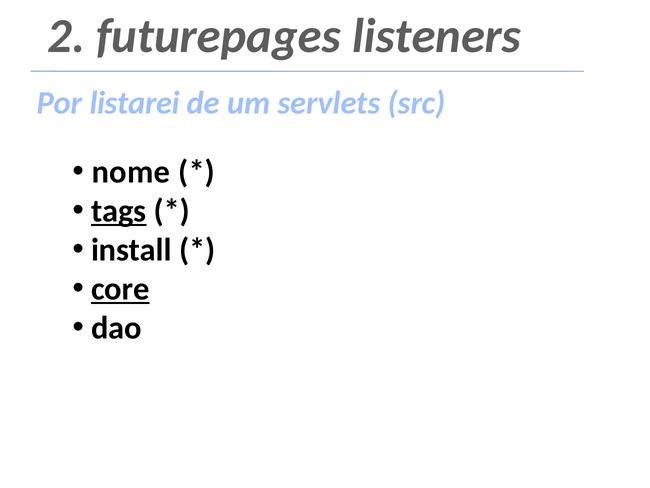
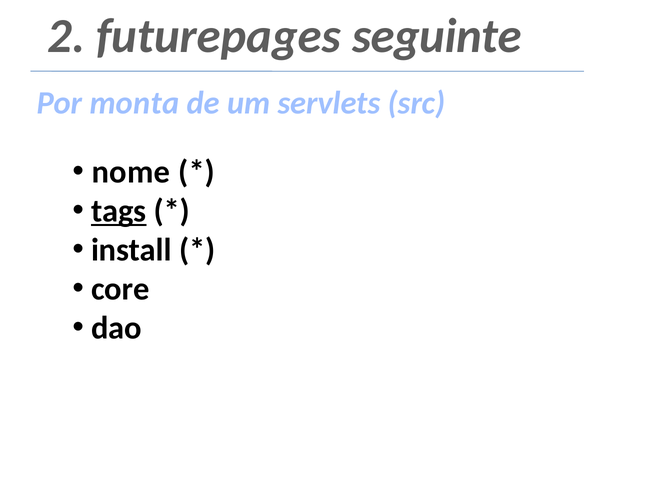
listeners: listeners -> seguinte (437, 36)
listarei: listarei -> monta (134, 103)
core underline: present -> none (120, 289)
